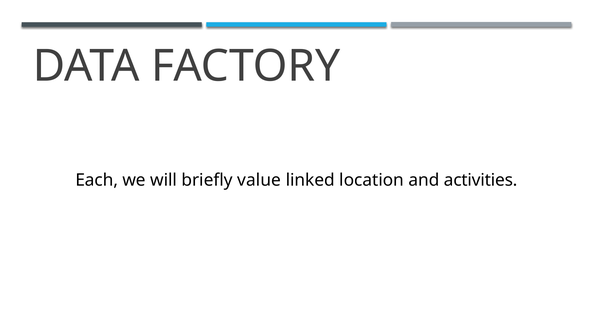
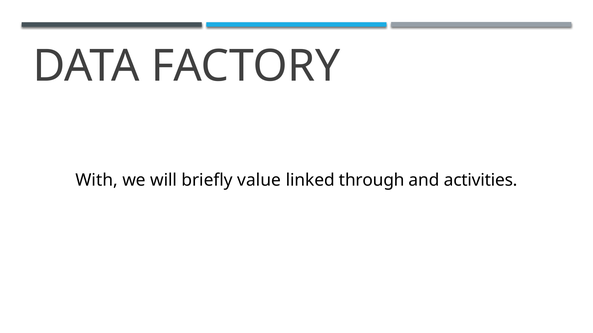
Each: Each -> With (97, 181)
location: location -> through (372, 181)
